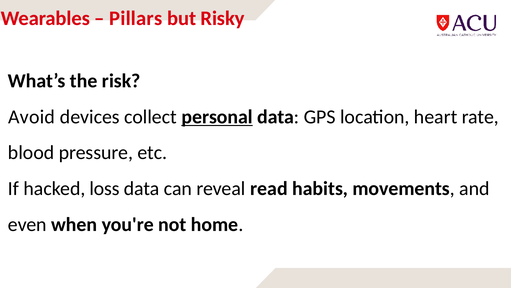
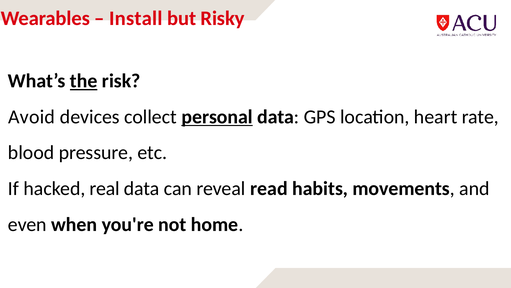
Pillars: Pillars -> Install (136, 18)
the underline: none -> present (84, 81)
loss: loss -> real (105, 188)
